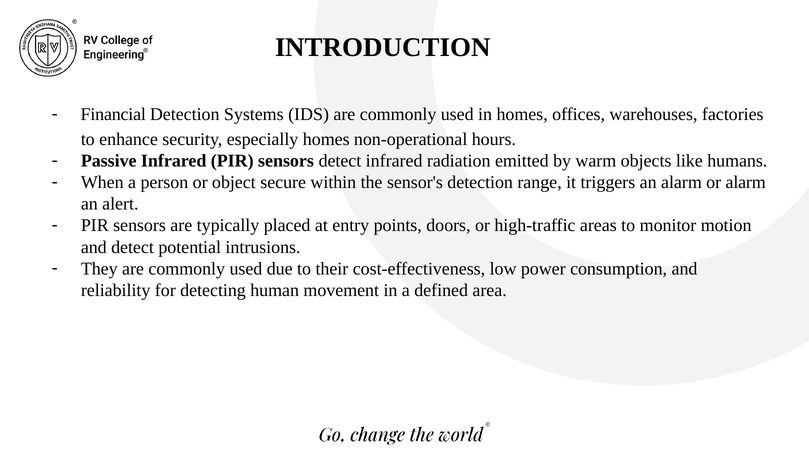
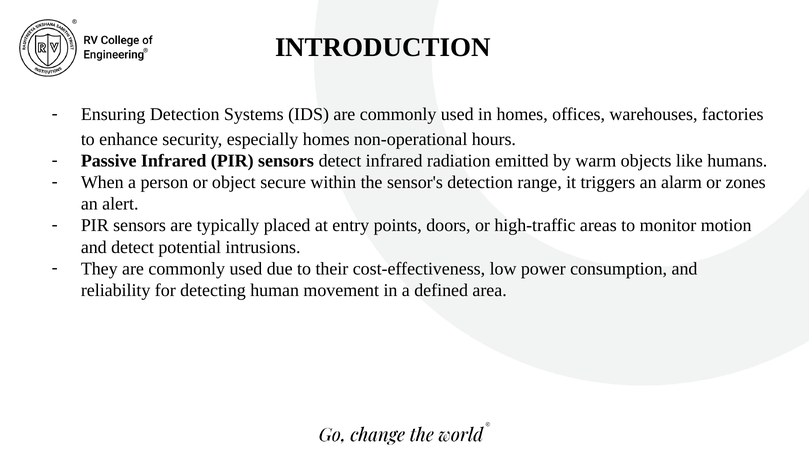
Financial: Financial -> Ensuring (113, 115)
or alarm: alarm -> zones (746, 182)
